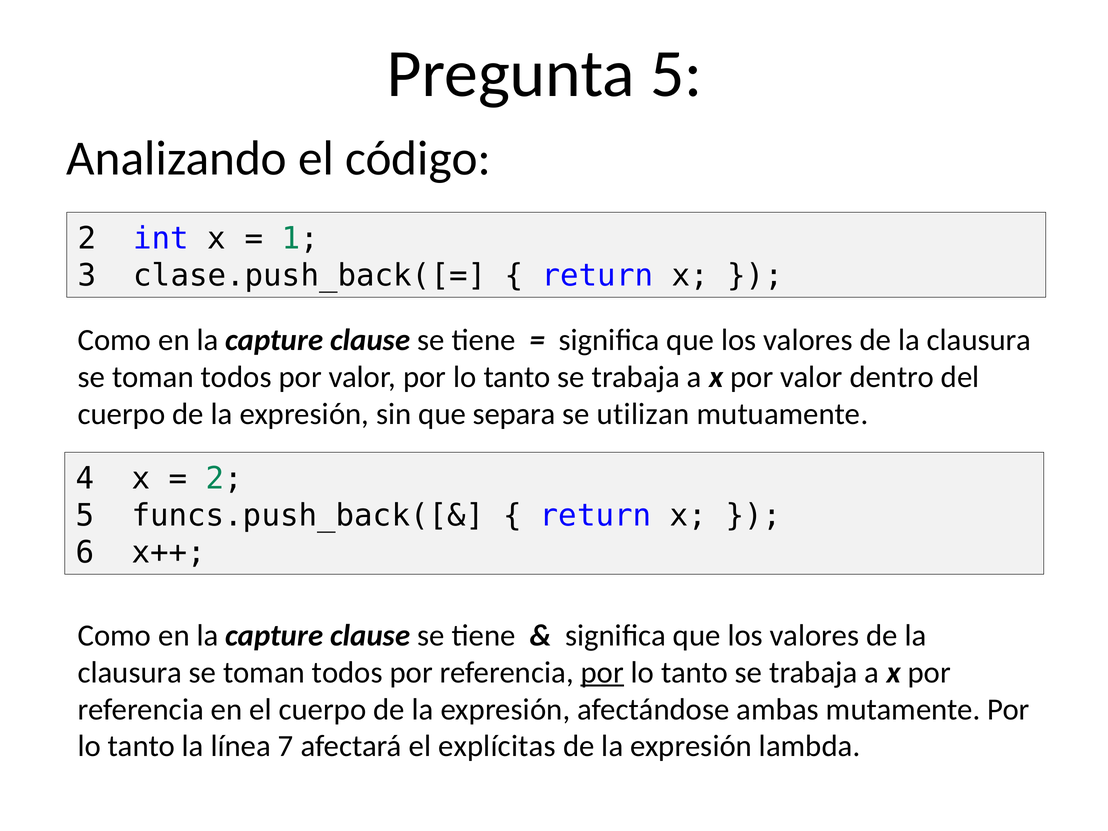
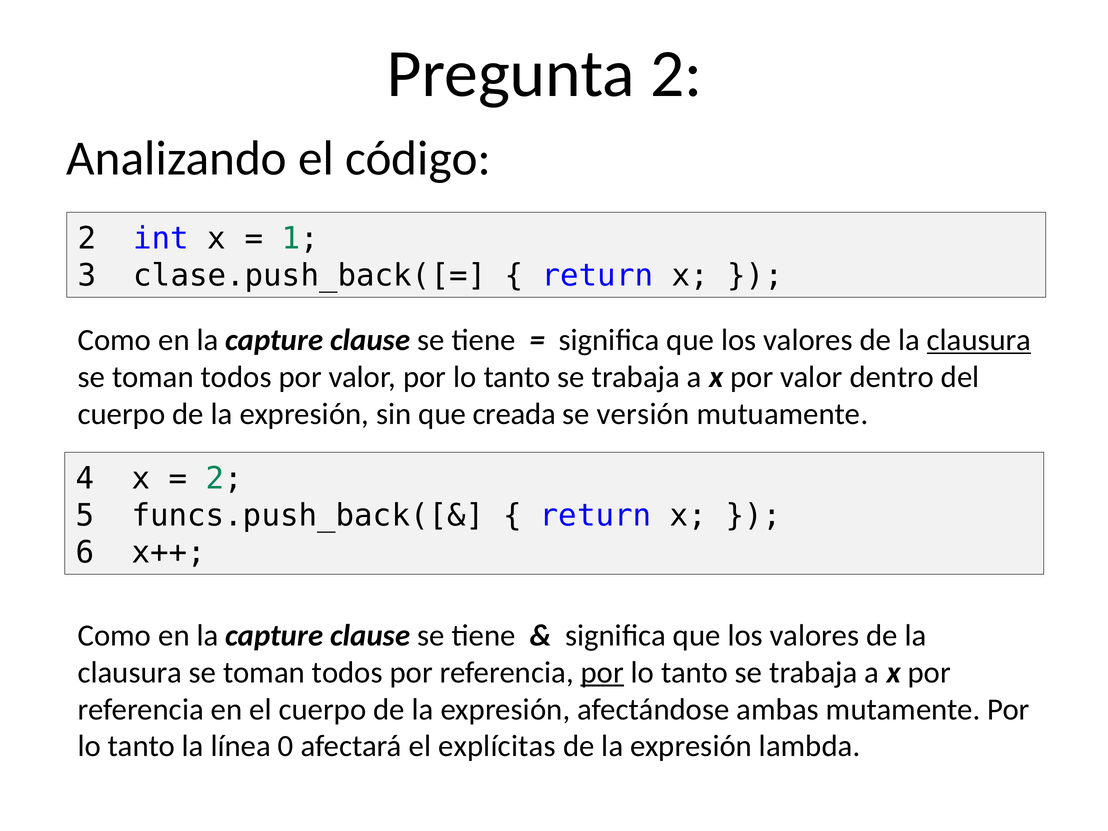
Pregunta 5: 5 -> 2 (676, 74)
clausura underline: none -> present (979, 340)
separa: separa -> creada (514, 414)
utilizan: utilizan -> versión (643, 414)
7: 7 -> 0 (286, 746)
